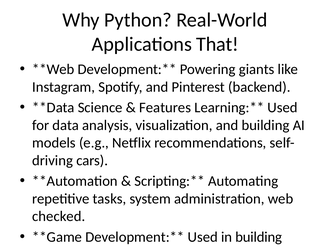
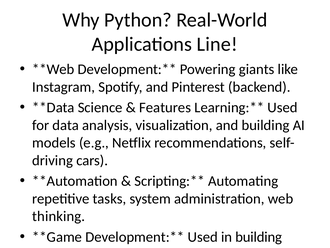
That: That -> Line (217, 44)
checked: checked -> thinking (59, 216)
